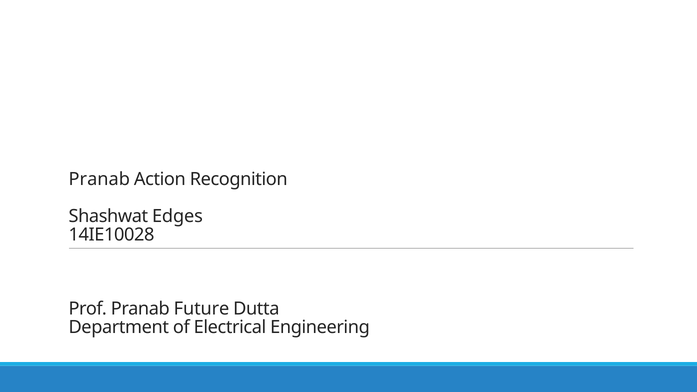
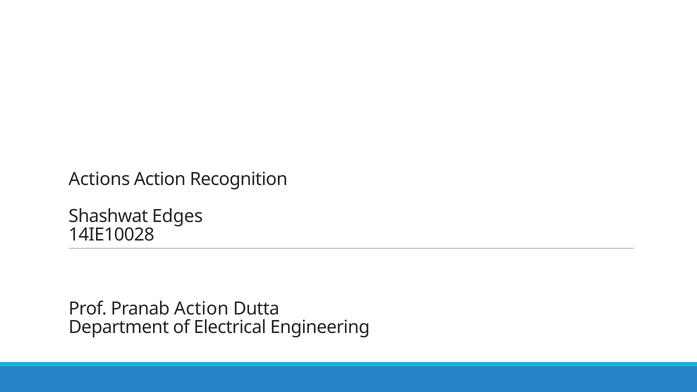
Pranab: Pranab -> Actions (99, 179)
Pranab Future: Future -> Action (201, 309)
